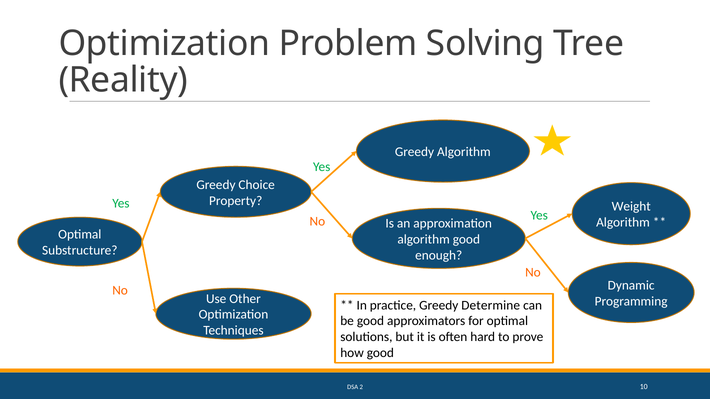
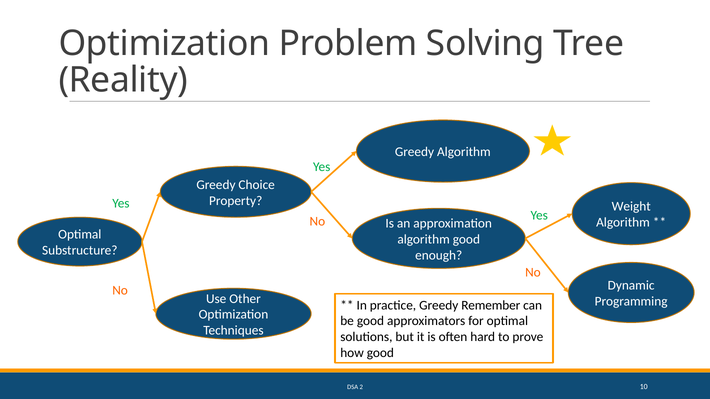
Determine: Determine -> Remember (491, 305)
